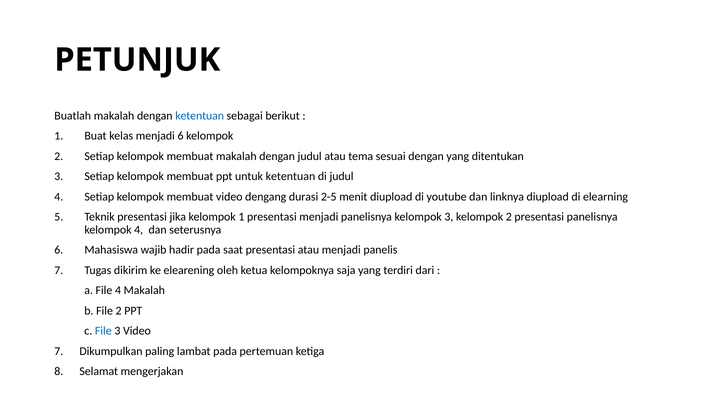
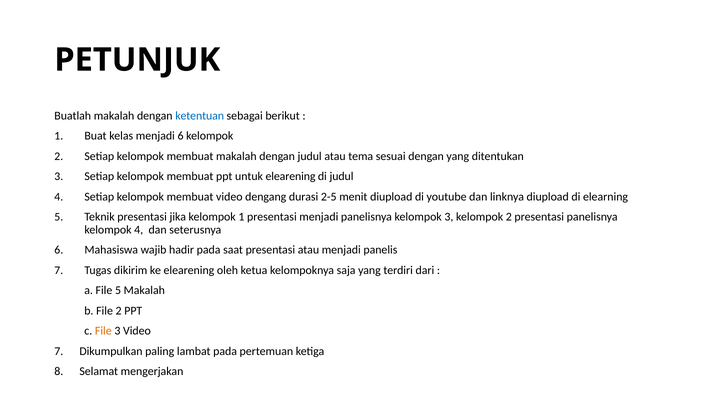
untuk ketentuan: ketentuan -> elearening (291, 177)
File 4: 4 -> 5 (118, 291)
File colour: blue -> orange (103, 331)
